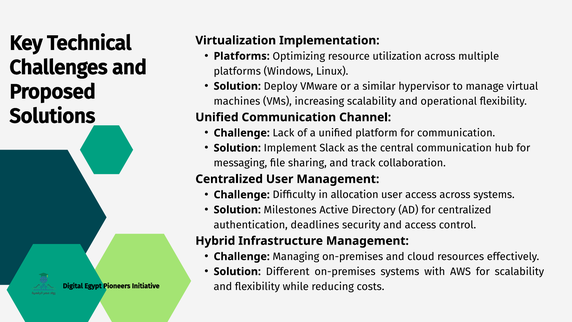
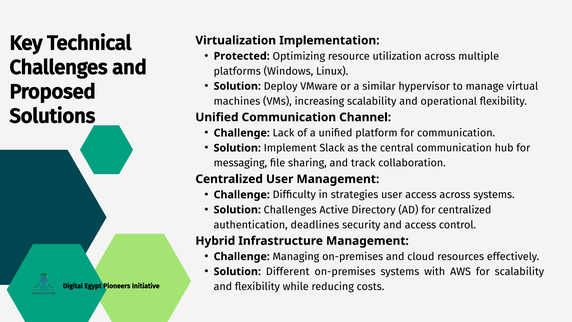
Platforms: Platforms -> Protected (242, 56)
allocation: allocation -> strategies (355, 195)
Solution Milestones: Milestones -> Challenges (290, 210)
